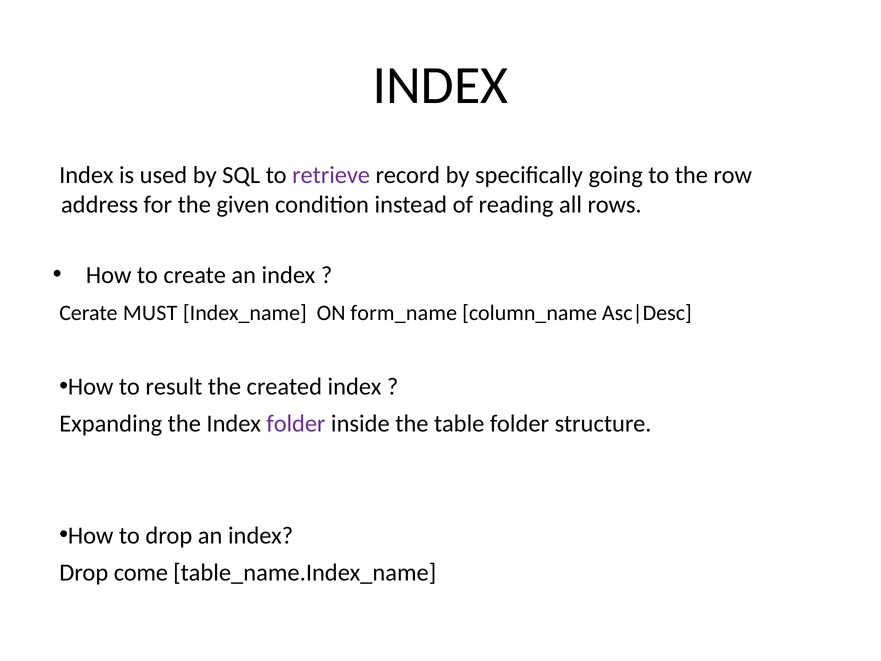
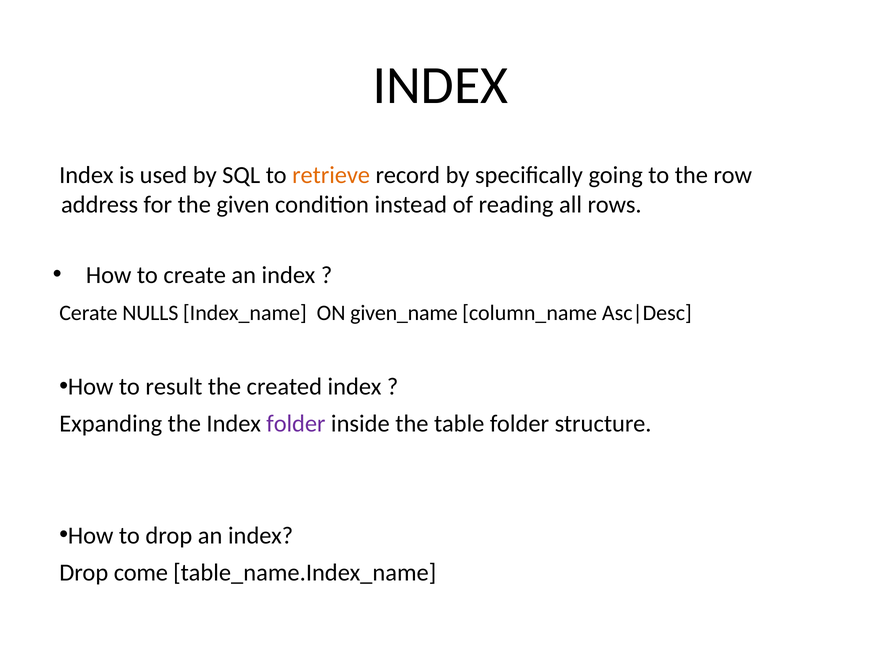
retrieve colour: purple -> orange (331, 175)
MUST: MUST -> NULLS (150, 313)
form_name: form_name -> given_name (404, 313)
